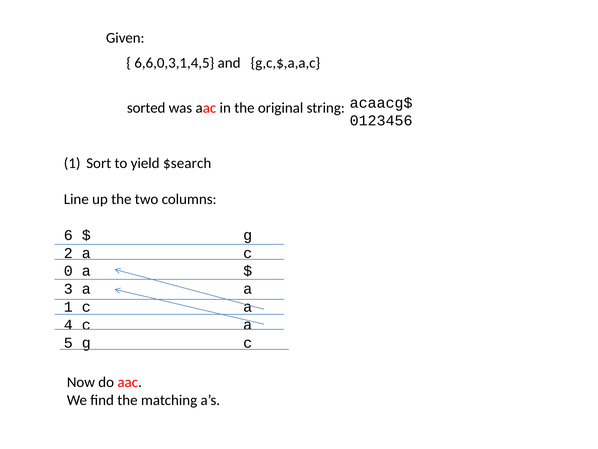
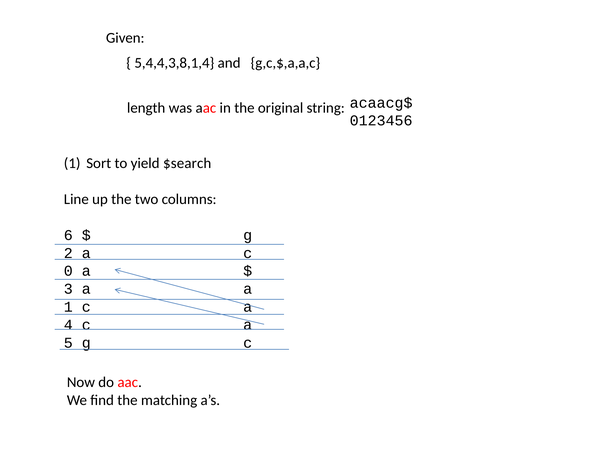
6,6,0,3,1,4,5: 6,6,0,3,1,4,5 -> 5,4,4,3,8,1,4 (174, 63)
sorted: sorted -> length (146, 108)
